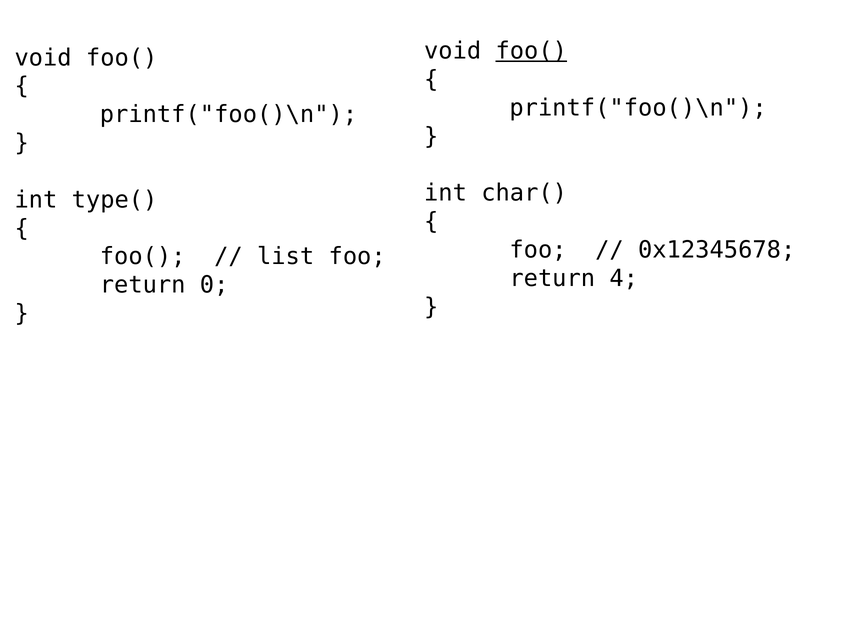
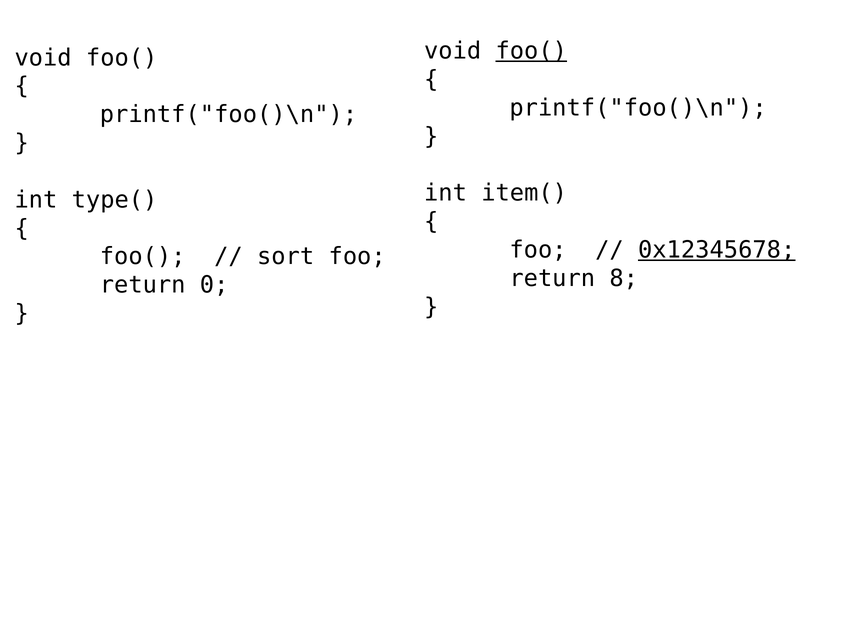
char(: char( -> item( (524, 193)
0x12345678 underline: none -> present (717, 250)
list: list -> sort (286, 257)
4: 4 -> 8 (624, 279)
